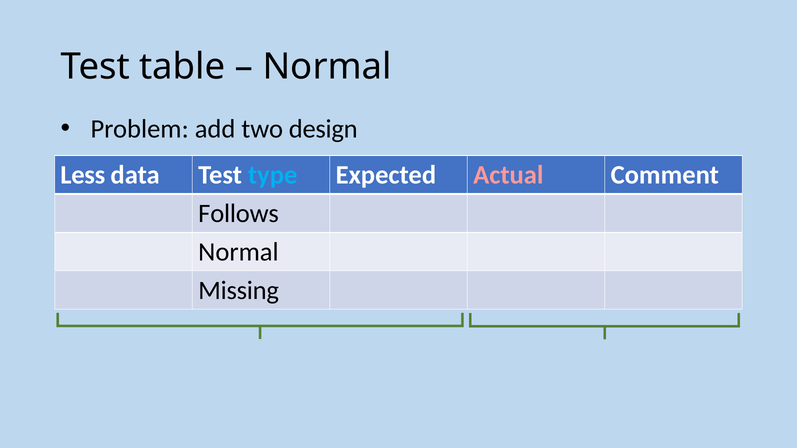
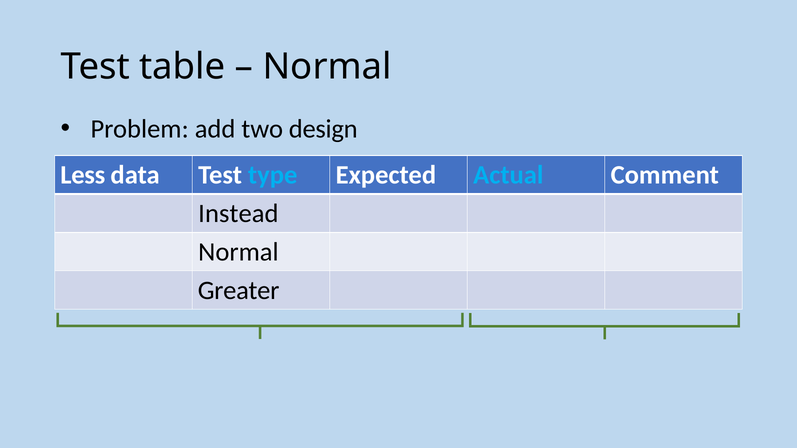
Actual colour: pink -> light blue (508, 175)
Follows: Follows -> Instead (238, 214)
Missing: Missing -> Greater (239, 291)
